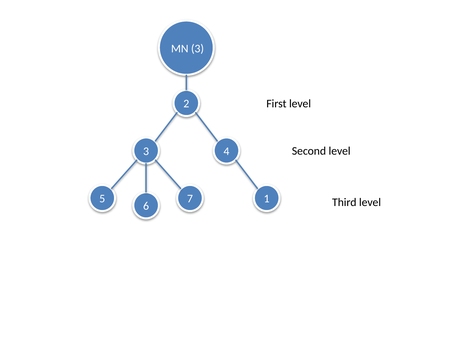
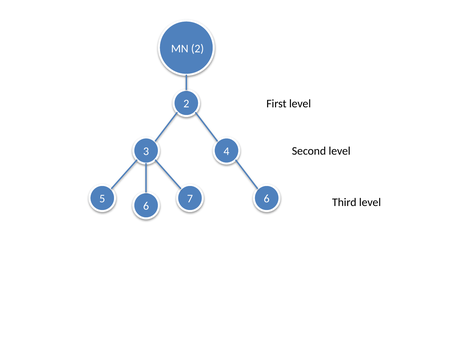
MN 3: 3 -> 2 (197, 49)
7 1: 1 -> 6 (267, 199)
